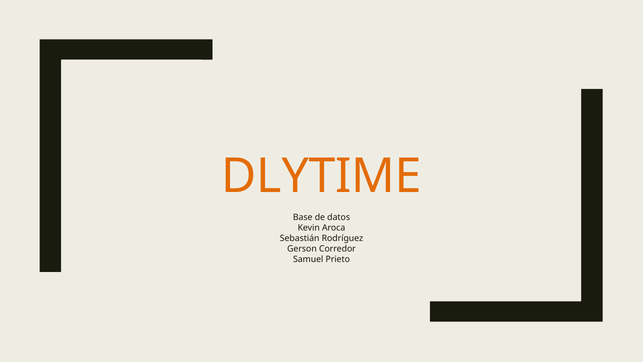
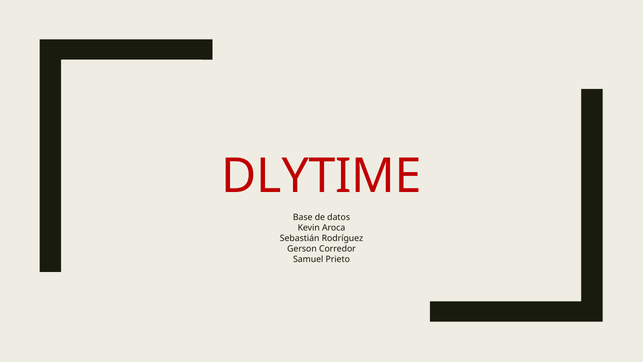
DLYTIME colour: orange -> red (322, 176)
